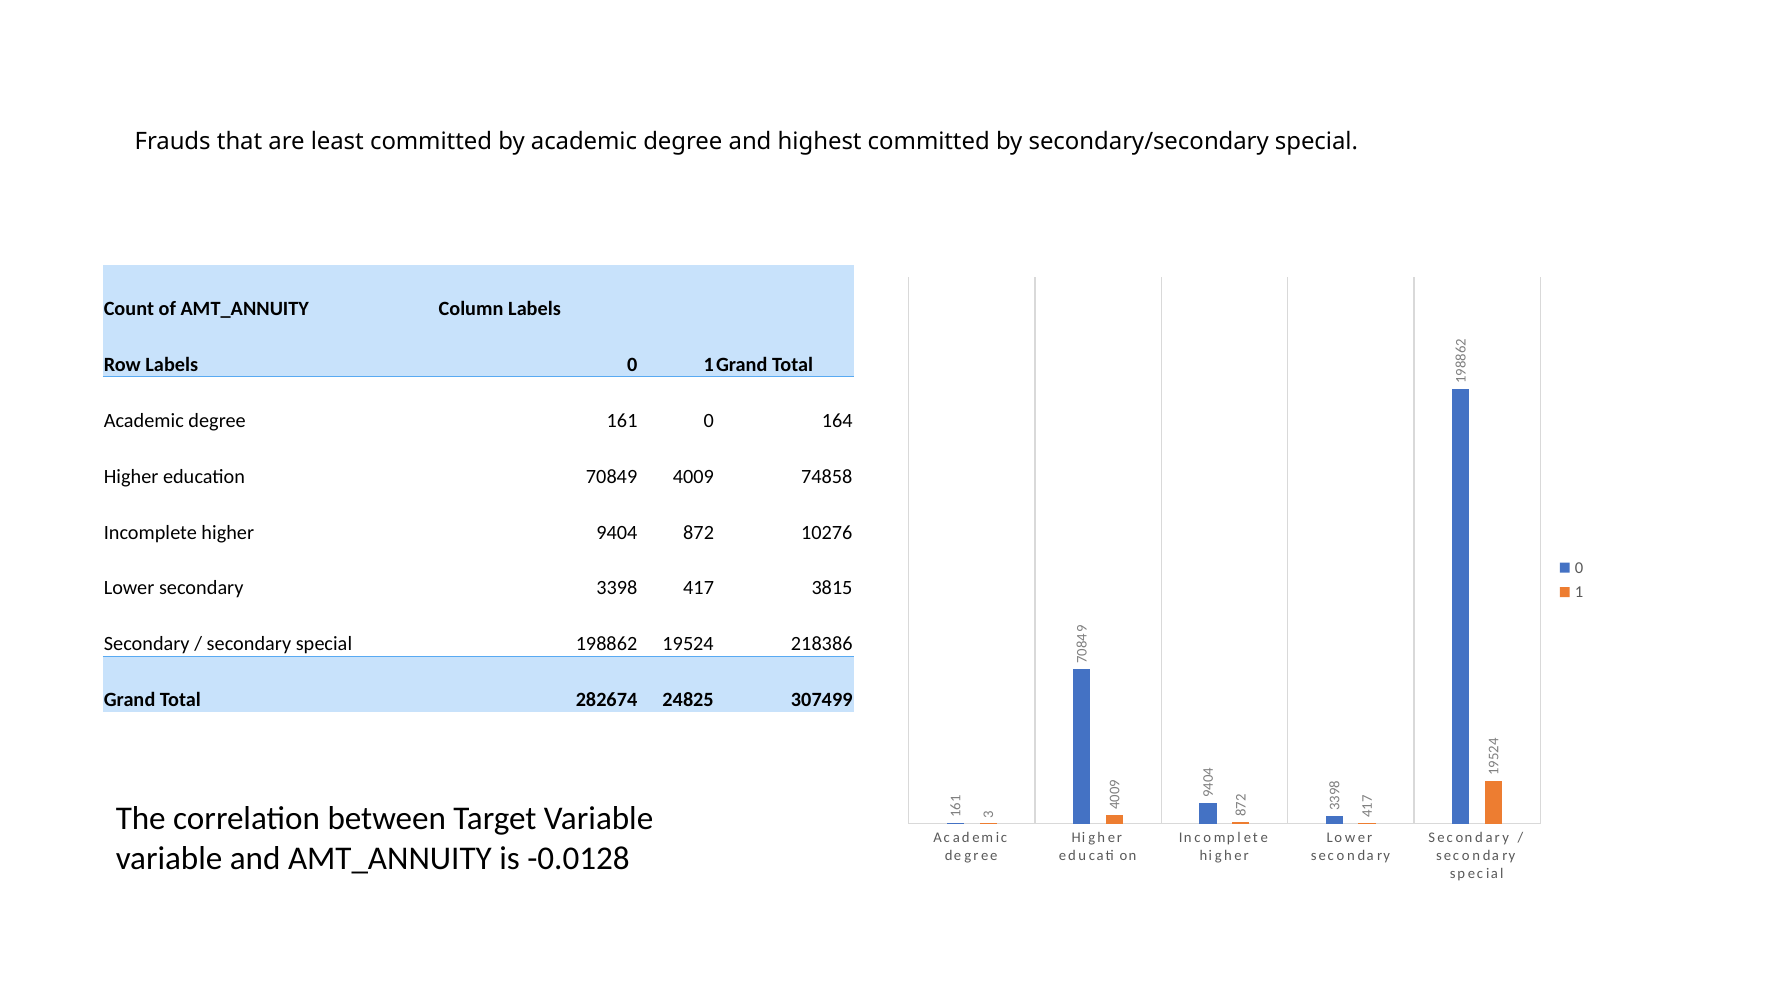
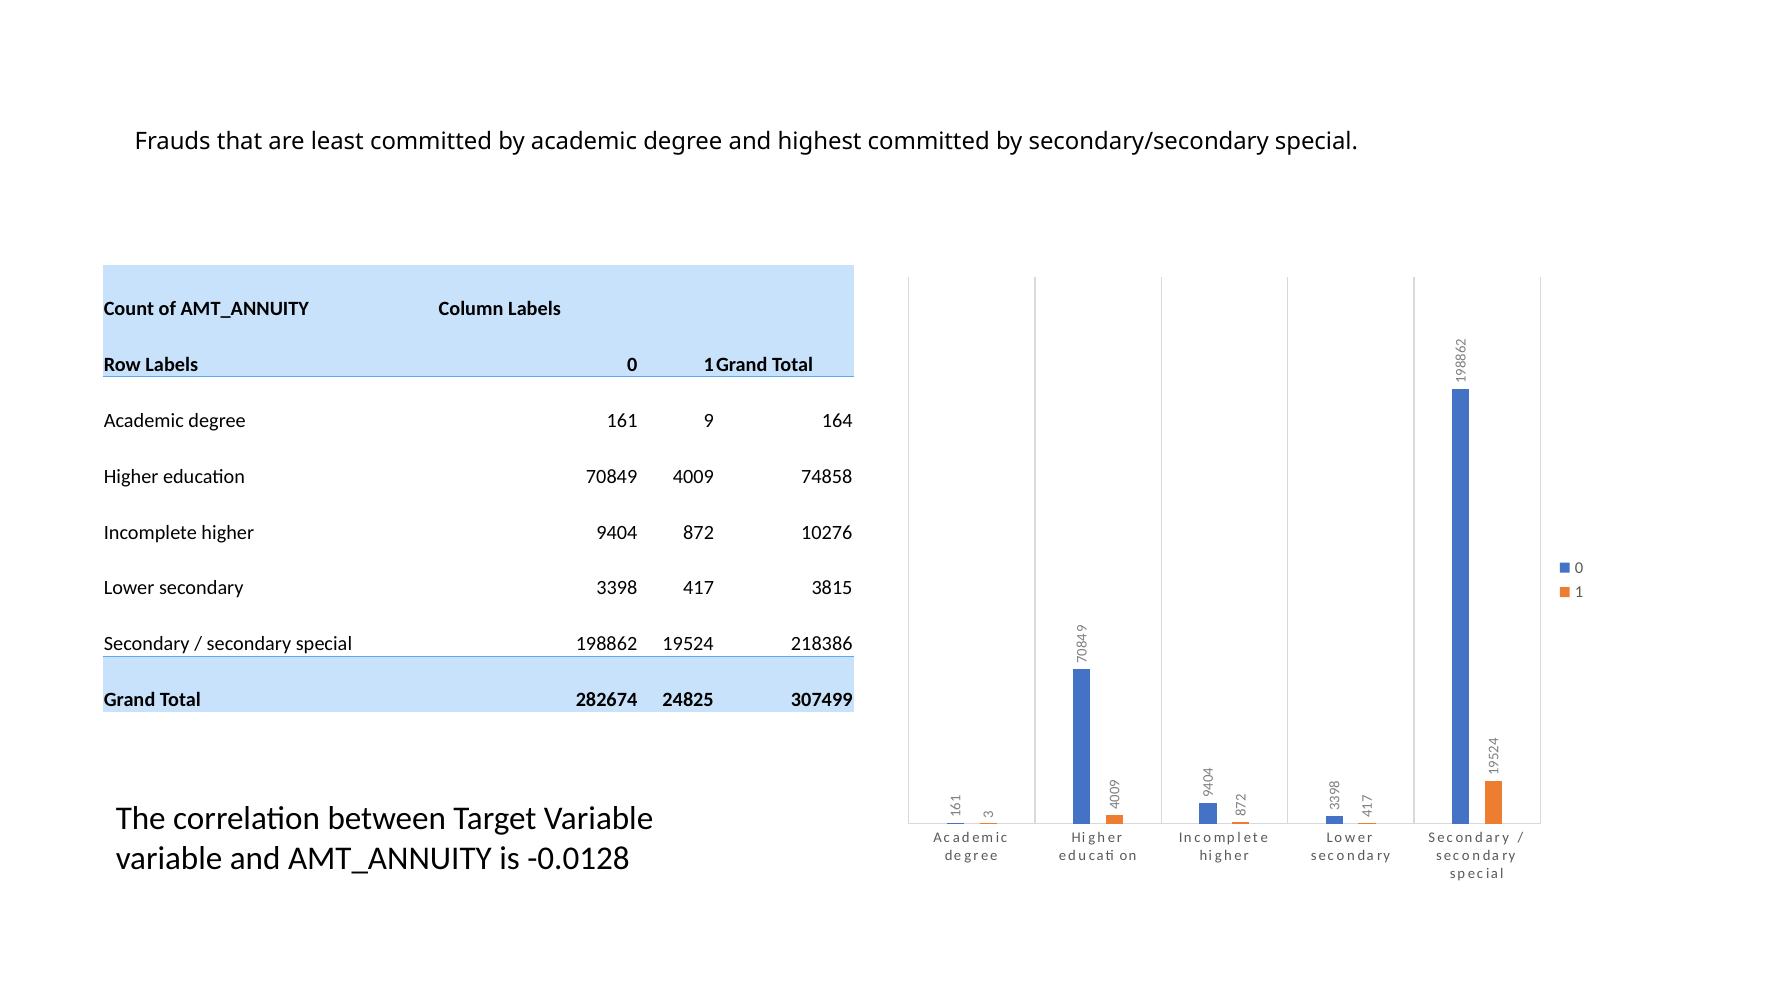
161 0: 0 -> 9 (709, 420)
